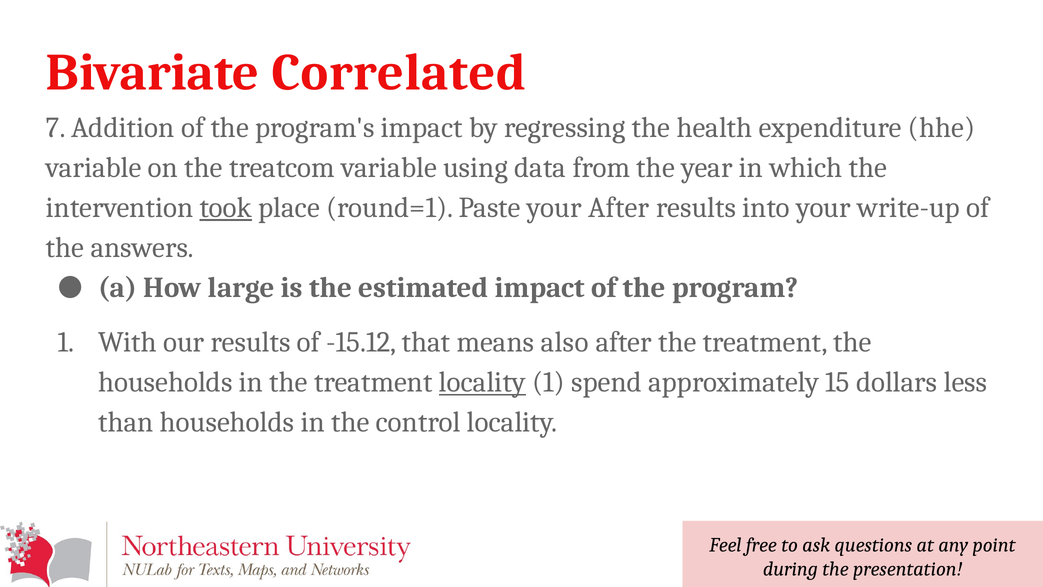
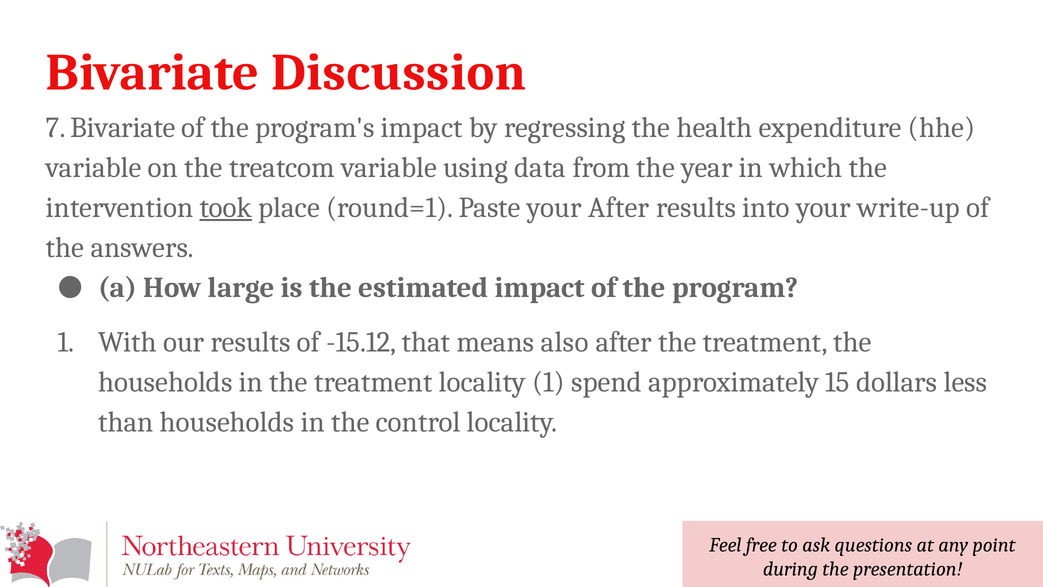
Correlated: Correlated -> Discussion (399, 72)
7 Addition: Addition -> Bivariate (123, 128)
locality underline: present -> none (482, 382)
